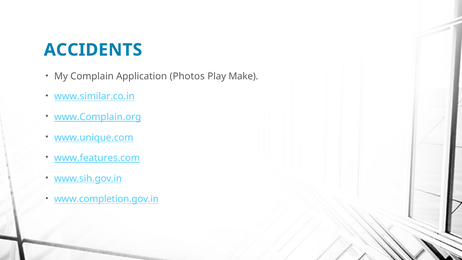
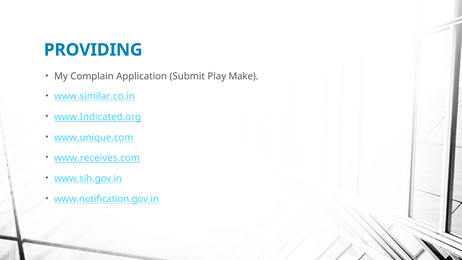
ACCIDENTS: ACCIDENTS -> PROVIDING (93, 50)
Photos: Photos -> Submit (187, 76)
www.Complain.org: www.Complain.org -> www.Indicated.org (98, 117)
www.features.com: www.features.com -> www.receives.com (97, 158)
www.completion.gov.in: www.completion.gov.in -> www.notification.gov.in (106, 199)
